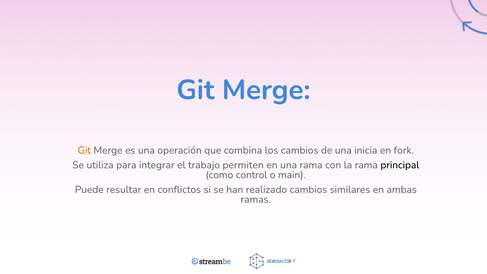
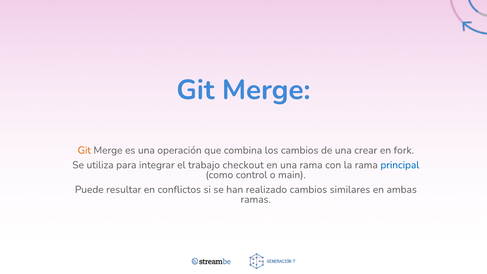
inicia: inicia -> crear (366, 150)
permiten: permiten -> checkout (243, 165)
principal colour: black -> blue (400, 165)
